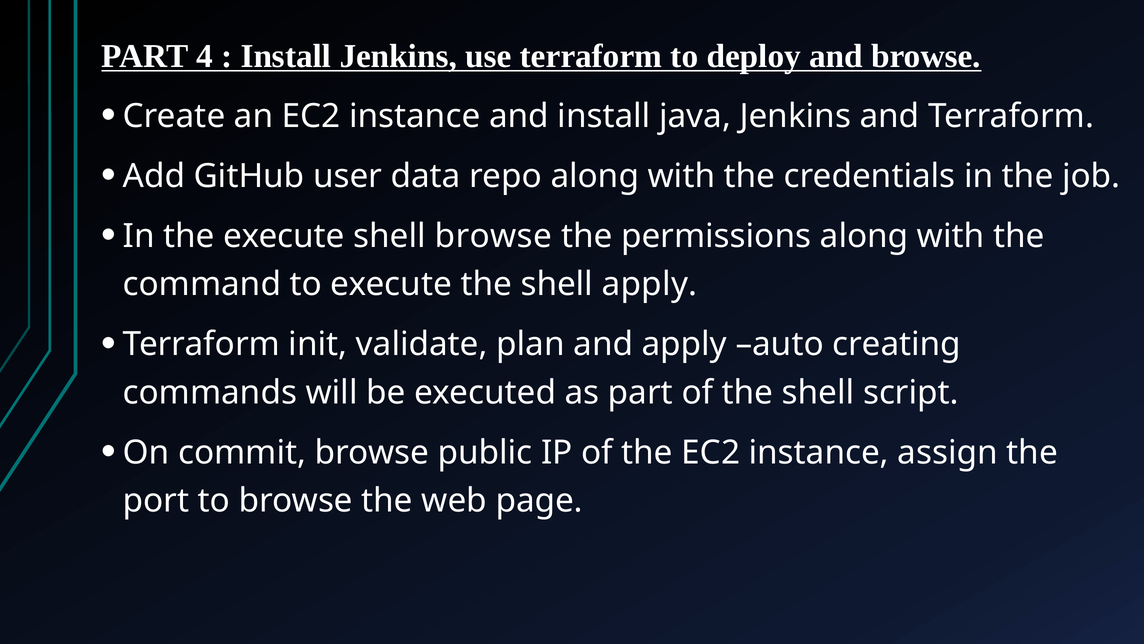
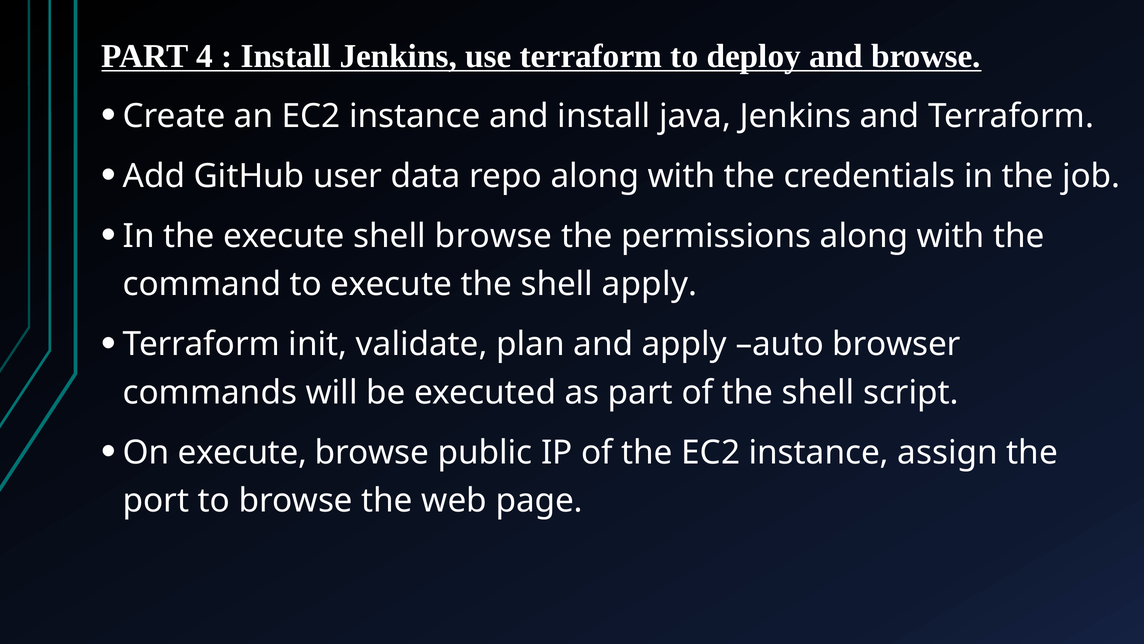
creating: creating -> browser (897, 344)
On commit: commit -> execute (242, 452)
